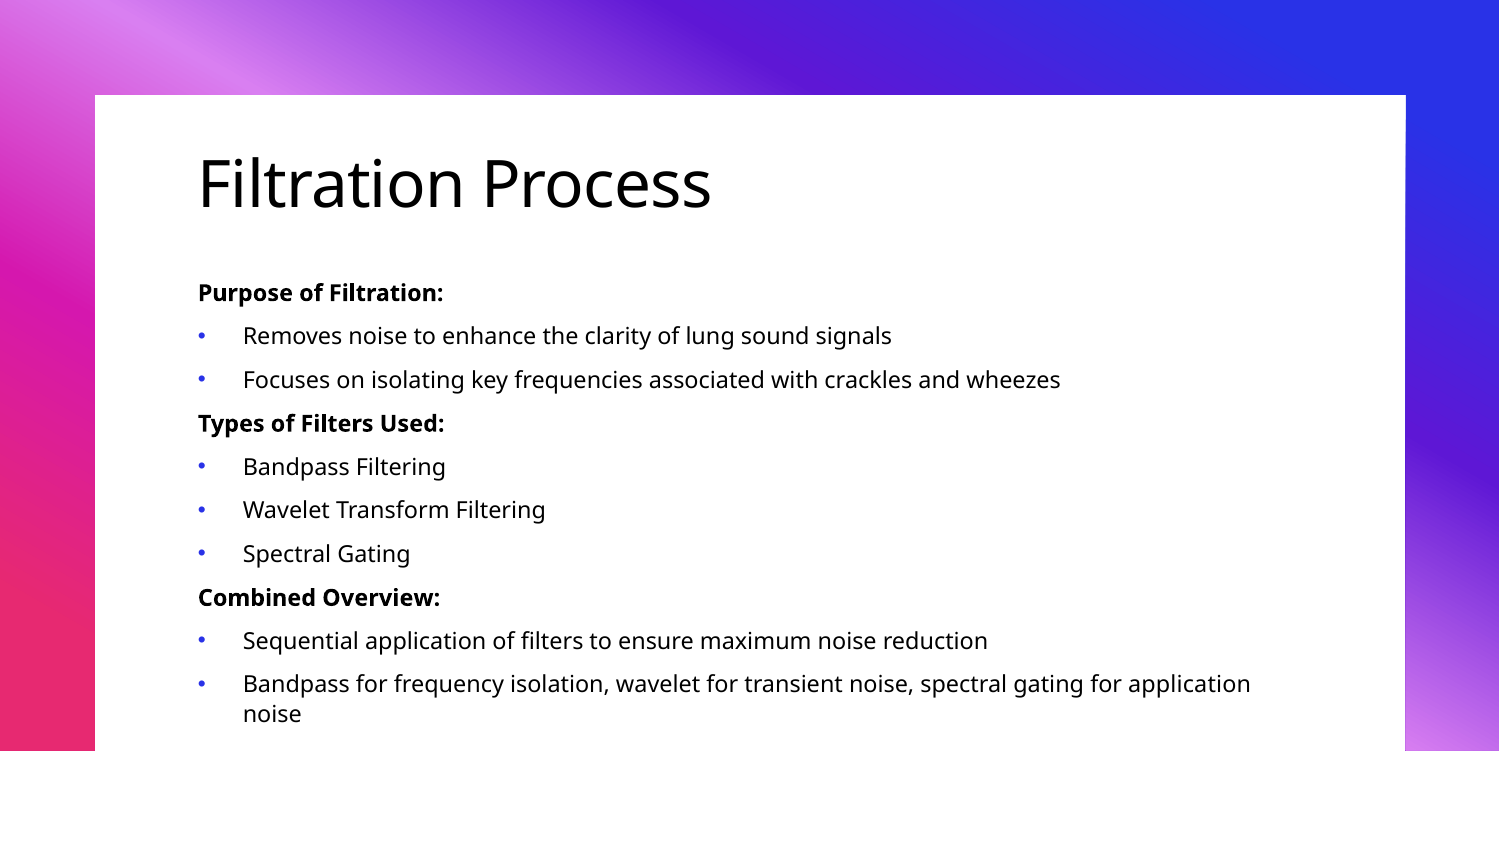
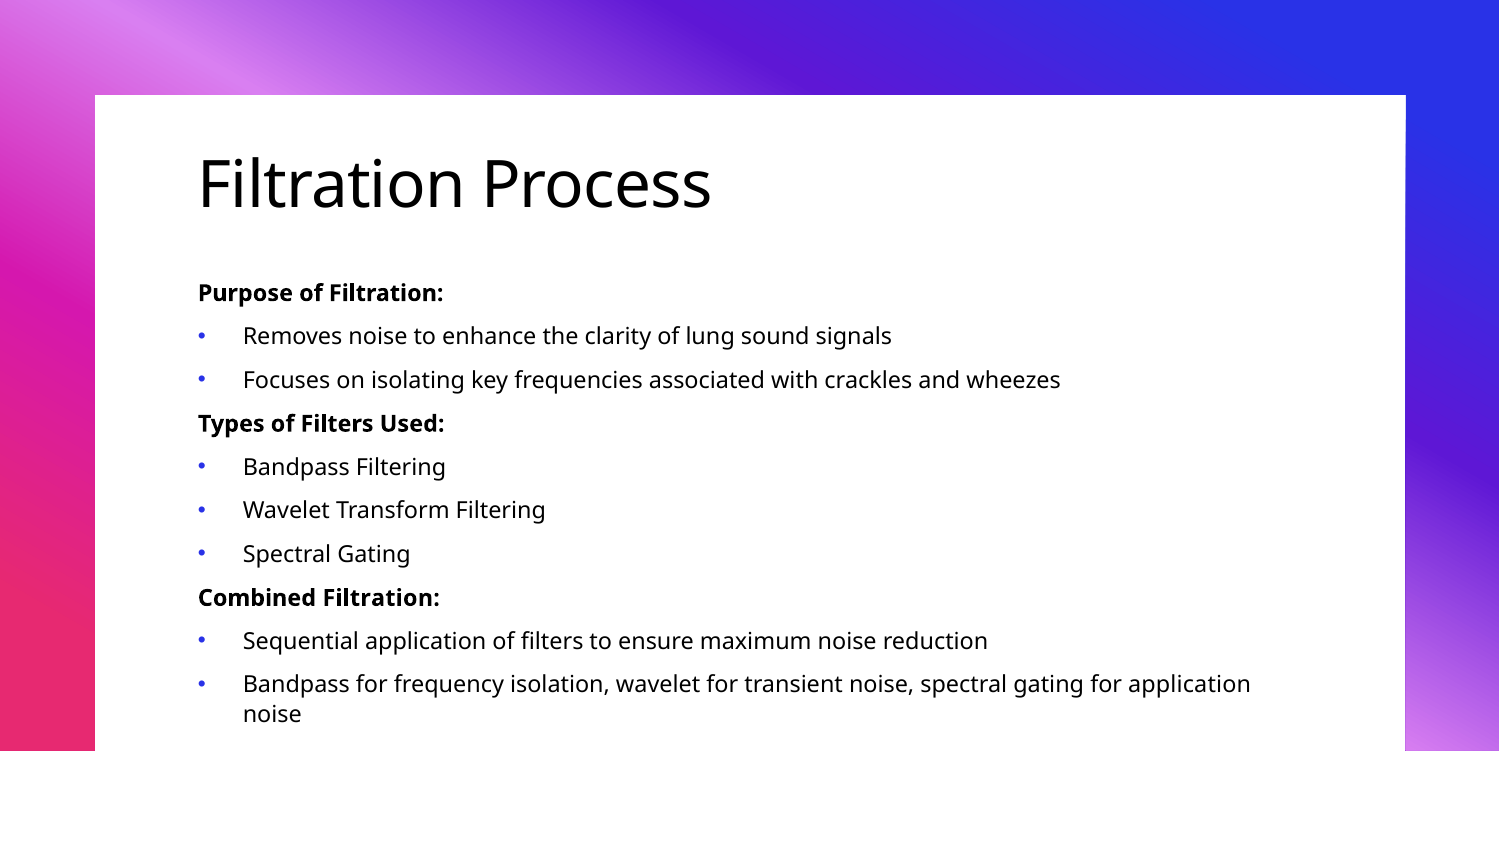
Combined Overview: Overview -> Filtration (381, 598)
